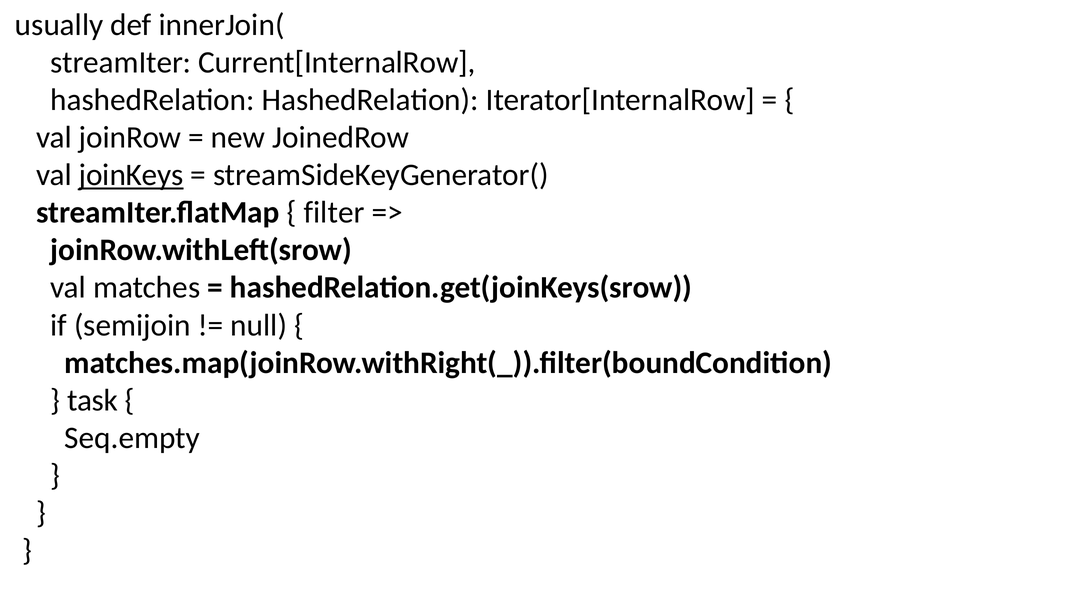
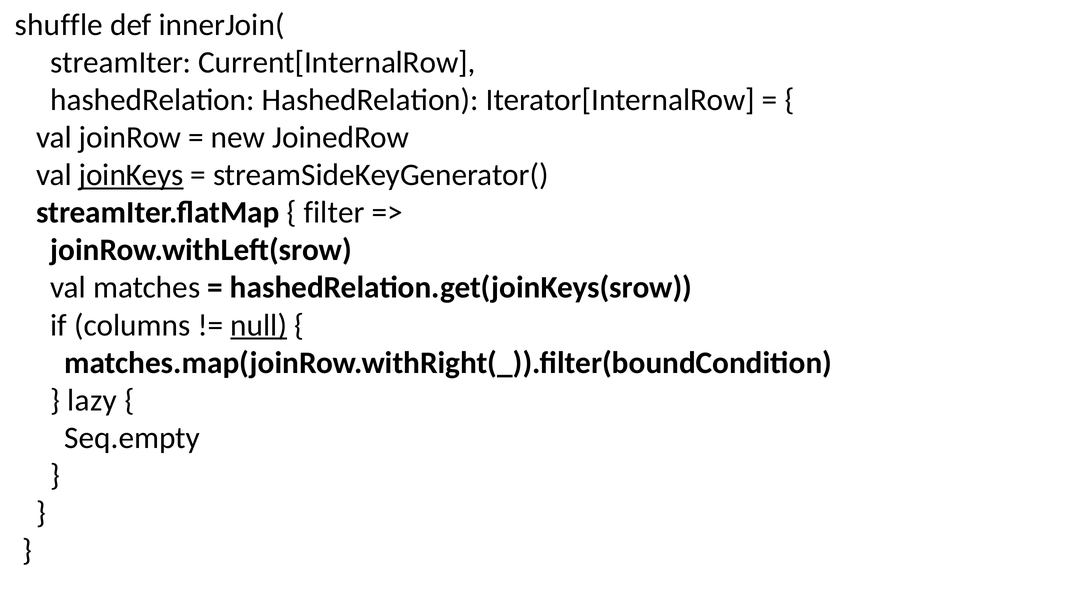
usually: usually -> shuffle (59, 25)
semijoin: semijoin -> columns (132, 326)
null underline: none -> present (259, 326)
task: task -> lazy (92, 401)
